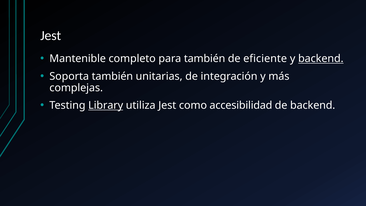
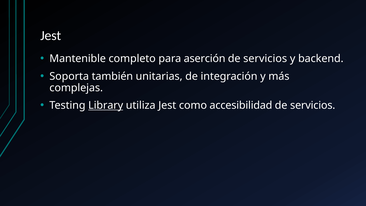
para también: también -> aserción (205, 59)
eficiente: eficiente -> servicios (265, 59)
backend underline: present -> none (321, 59)
backend: backend -> servicios (313, 105)
